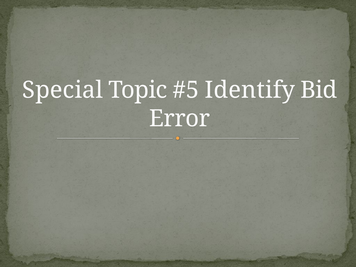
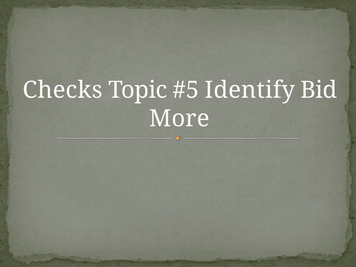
Special: Special -> Checks (63, 90)
Error: Error -> More (179, 119)
